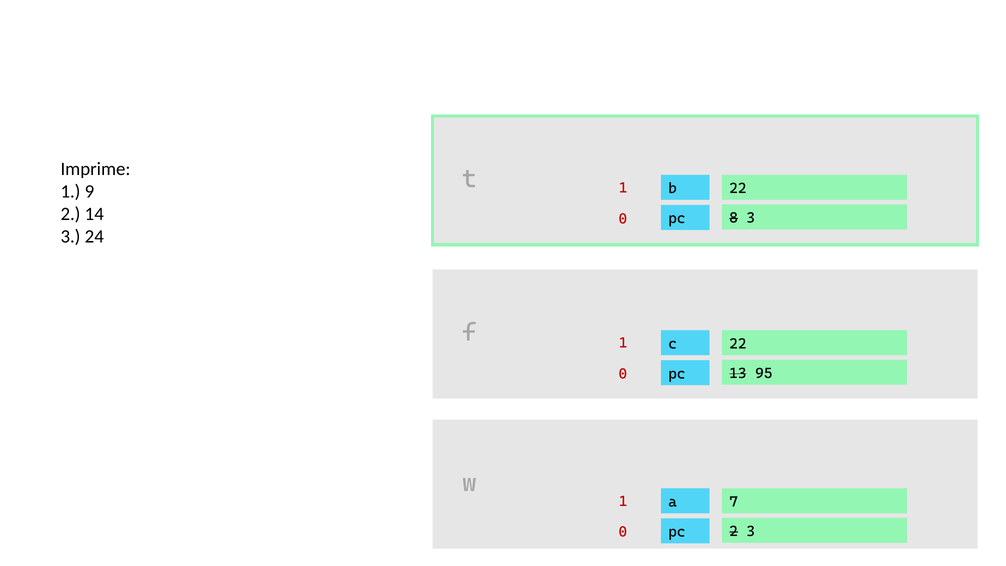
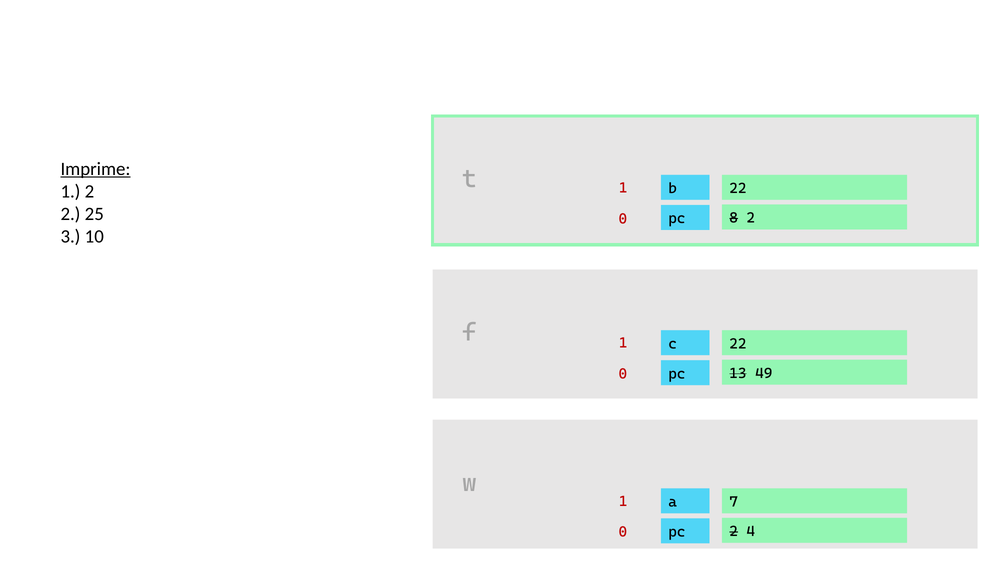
Imprime underline: none -> present (96, 169)
1 9: 9 -> 2 (89, 191)
14: 14 -> 25 (94, 214)
8 3: 3 -> 2 (751, 218)
24: 24 -> 10 (94, 237)
95: 95 -> 49 (764, 373)
2 3: 3 -> 4 (751, 531)
